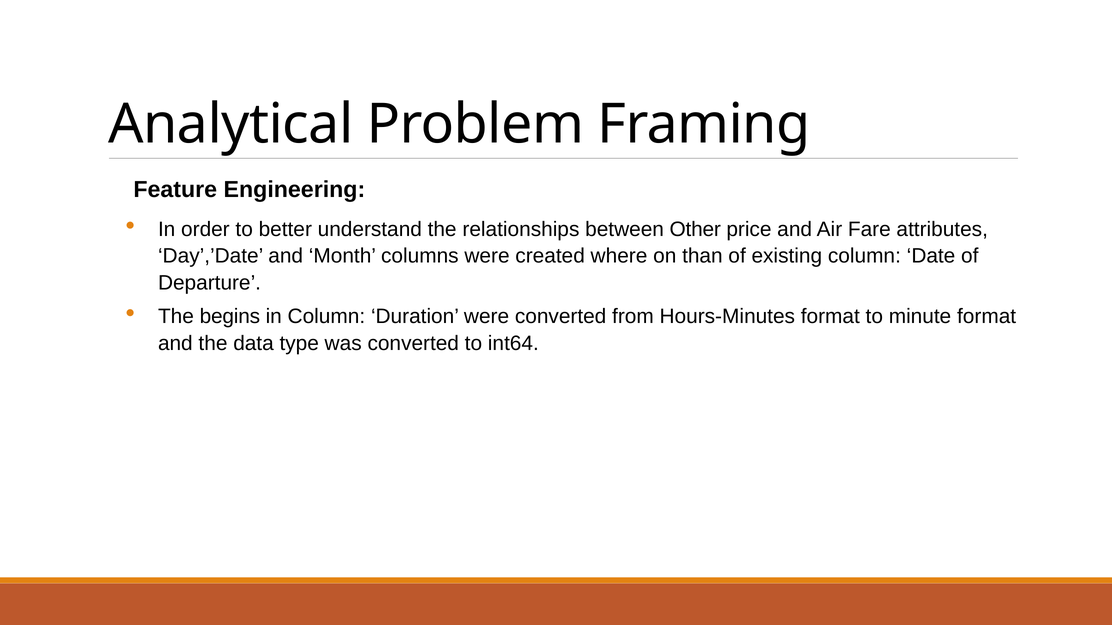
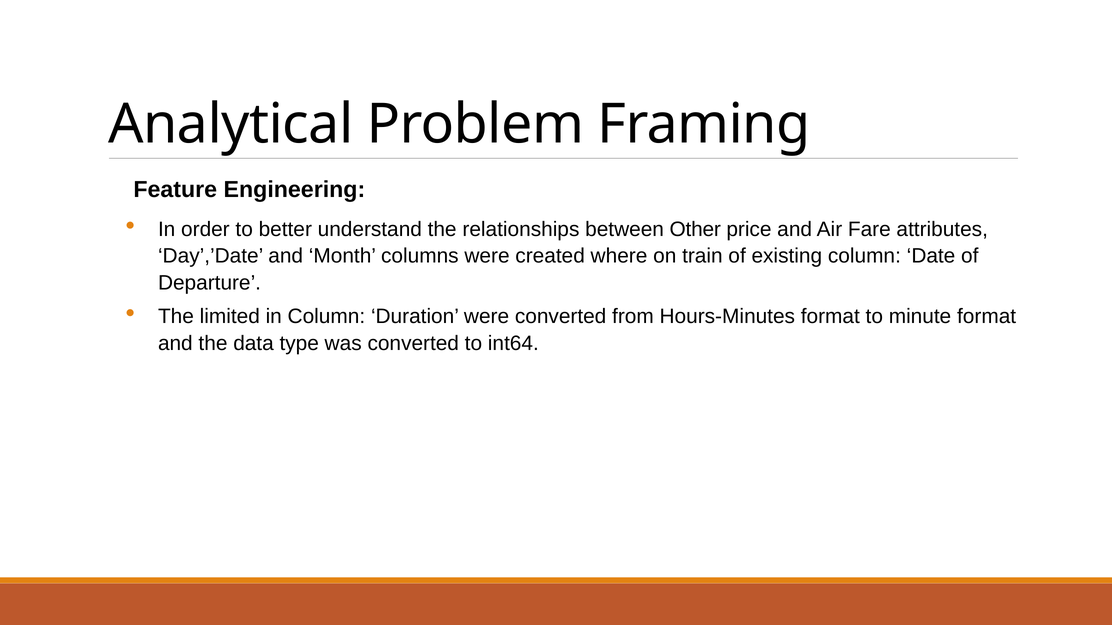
than: than -> train (702, 256)
begins: begins -> limited (230, 317)
